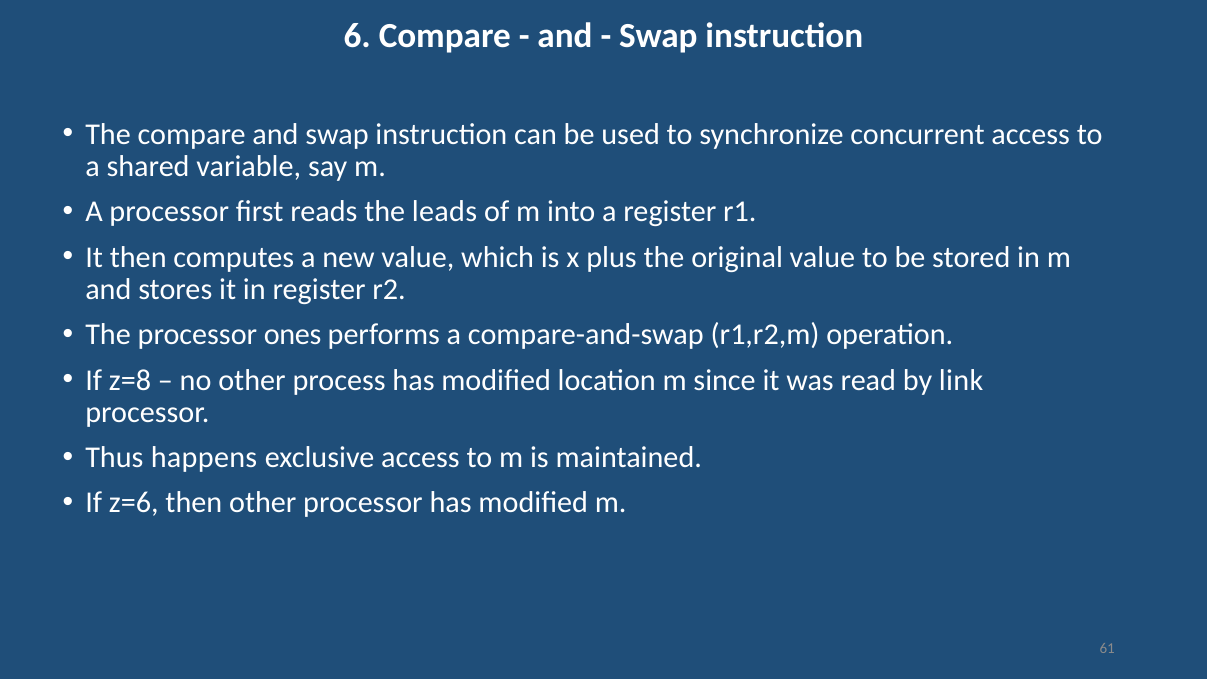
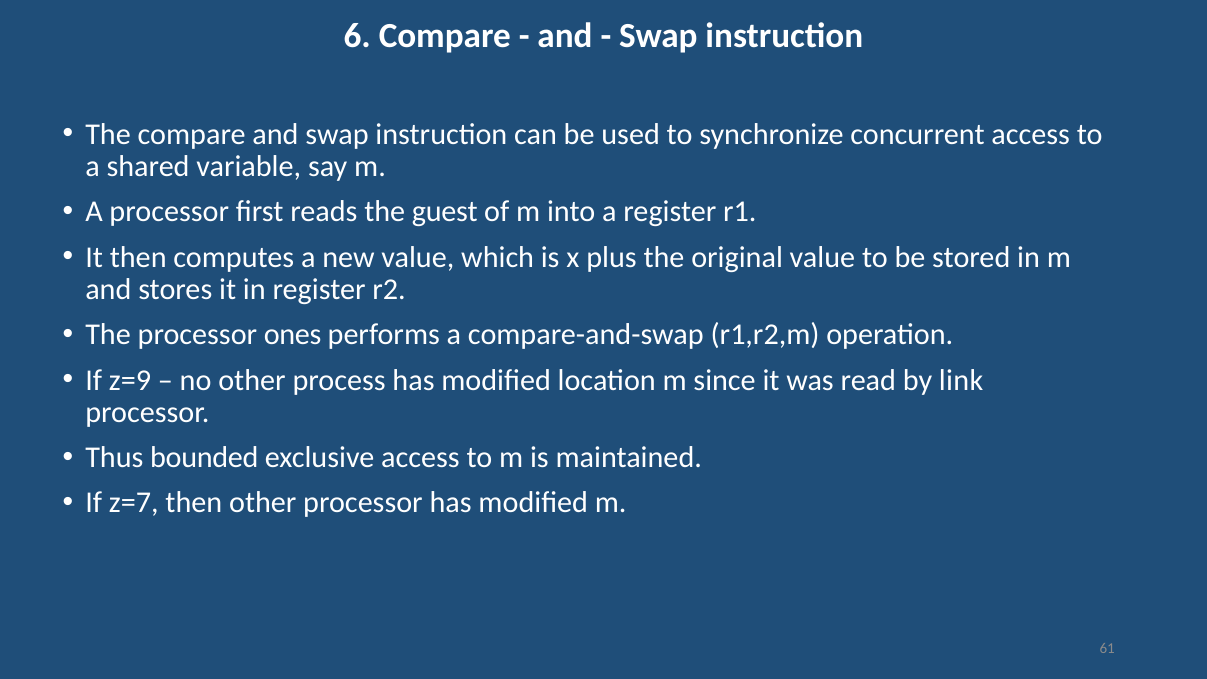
leads: leads -> guest (445, 212)
z=8: z=8 -> z=9 (130, 380)
happens: happens -> bounded (204, 458)
z=6: z=6 -> z=7 (134, 503)
